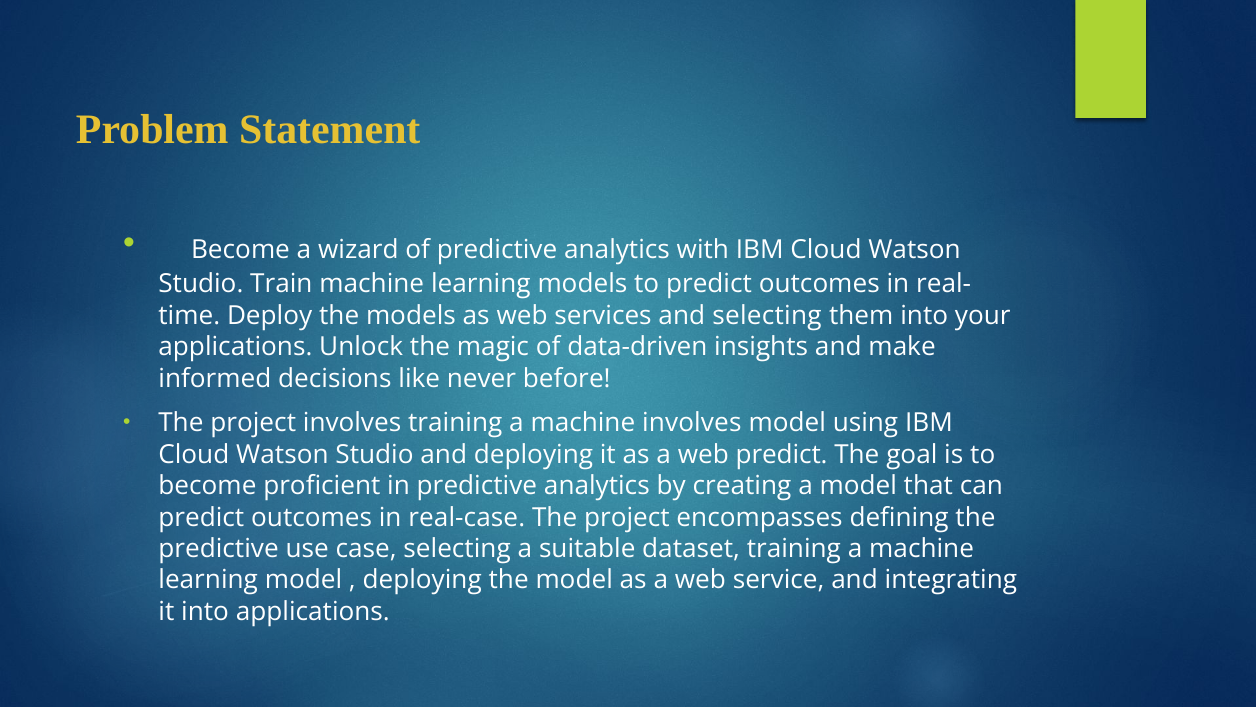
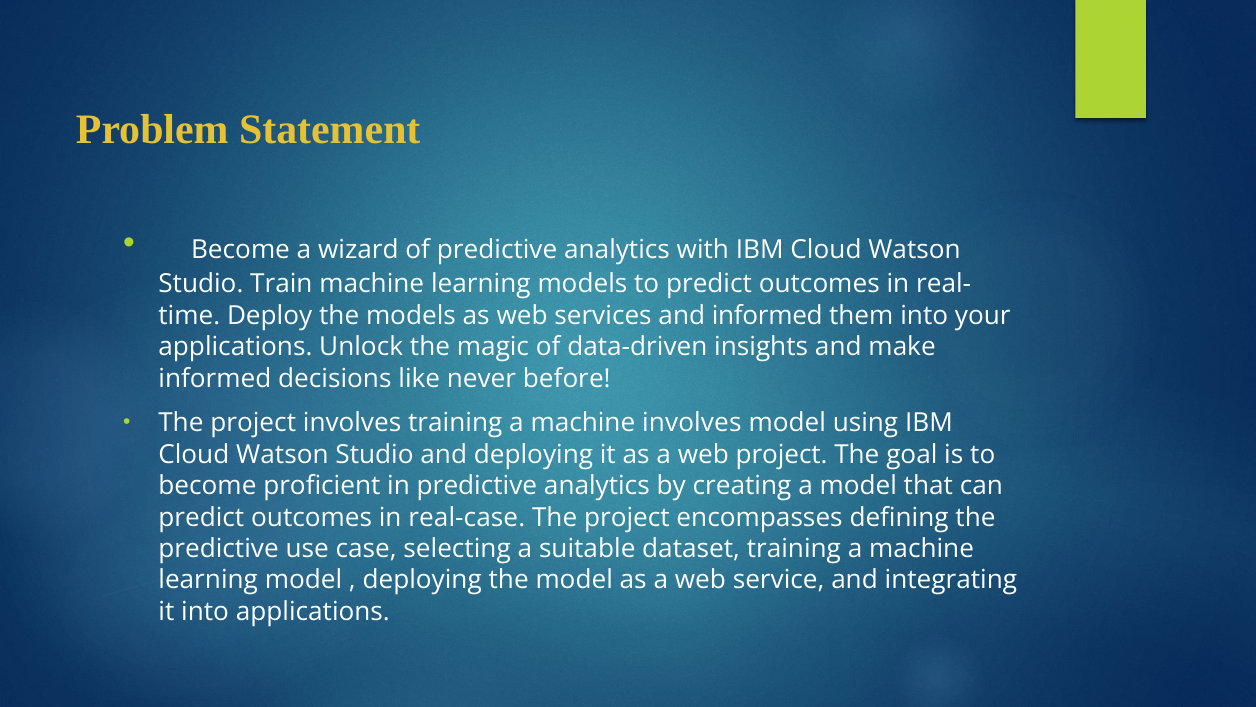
and selecting: selecting -> informed (767, 315)
web predict: predict -> project (782, 454)
